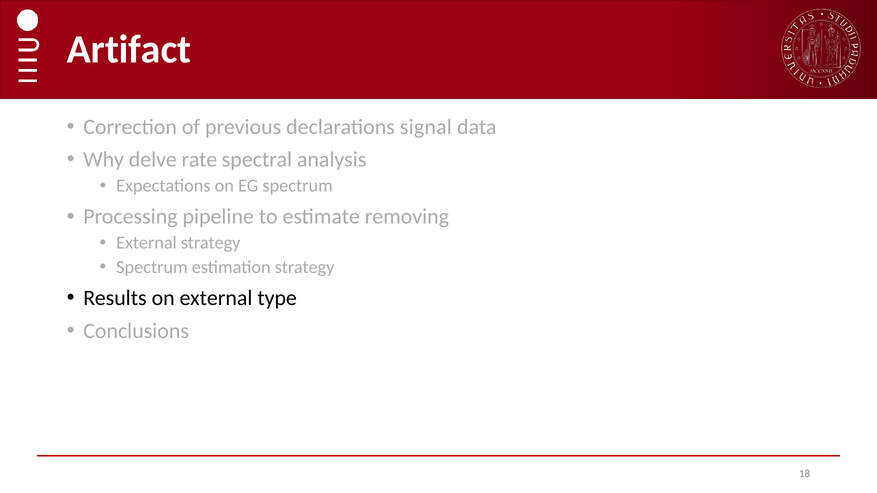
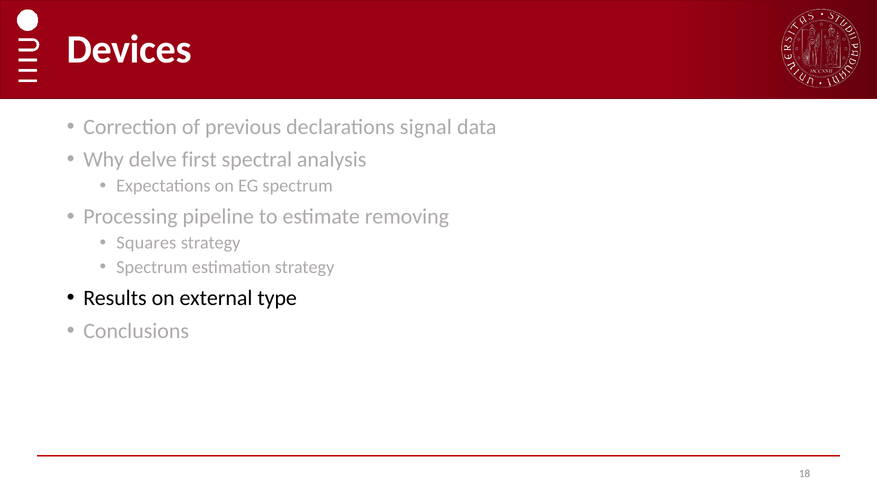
Artifact: Artifact -> Devices (129, 50)
rate: rate -> first (199, 160)
External: External -> Squares (146, 243)
